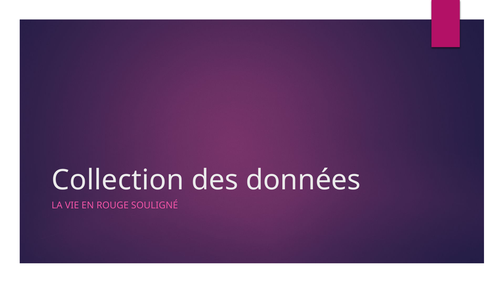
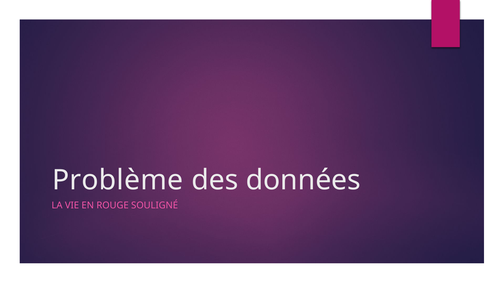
Collection: Collection -> Problème (118, 181)
